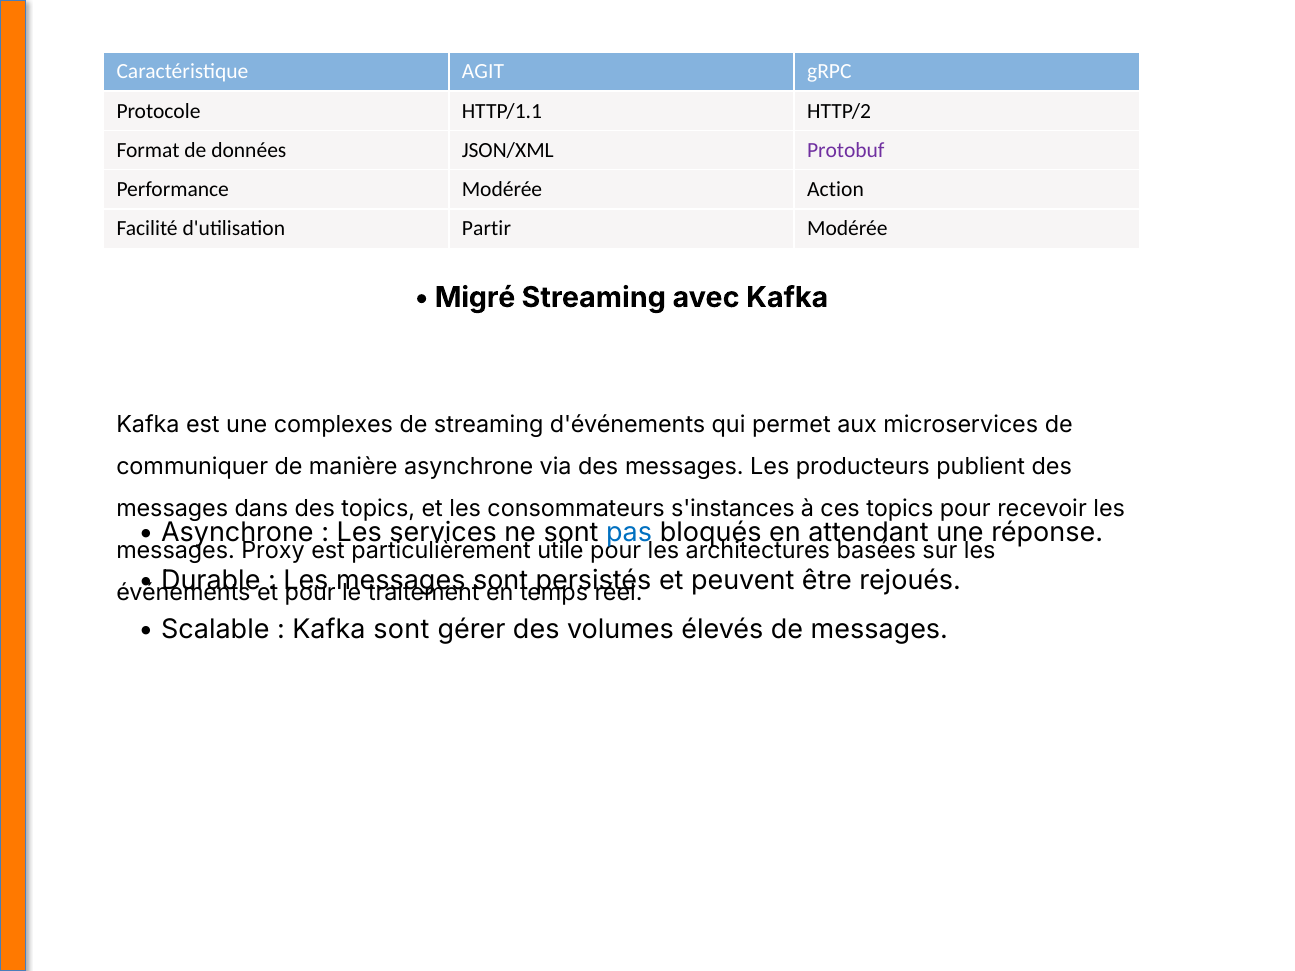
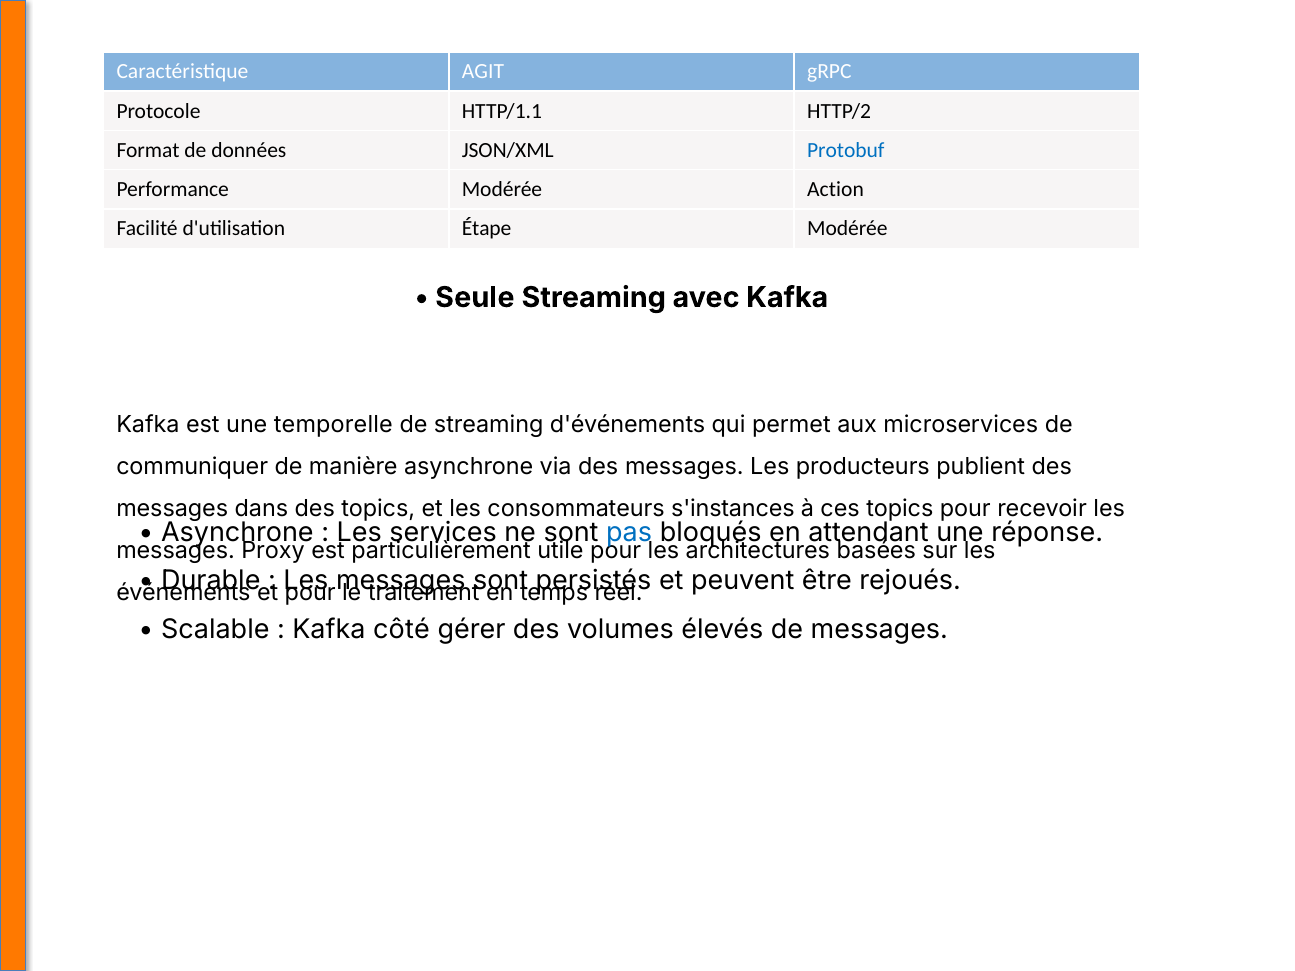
Protobuf colour: purple -> blue (846, 150)
Partir: Partir -> Étape (487, 229)
Migré: Migré -> Seule (475, 298)
complexes: complexes -> temporelle (333, 425)
Kafka sont: sont -> côté (401, 630)
